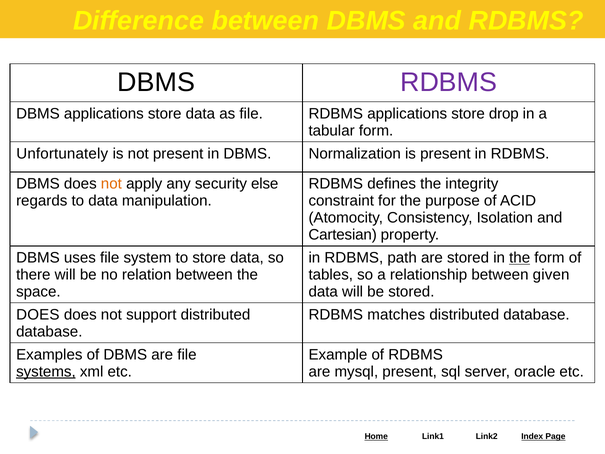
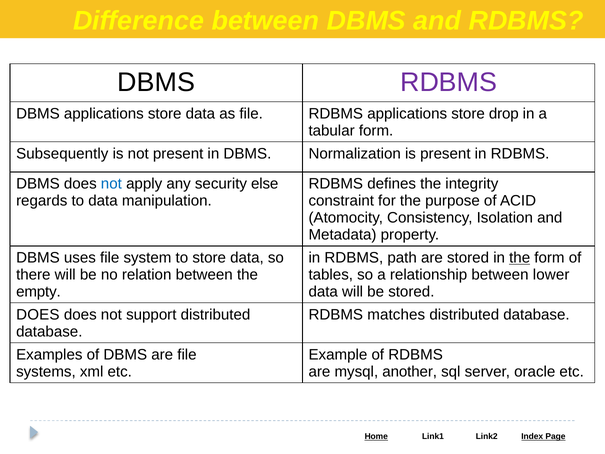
Unfortunately: Unfortunately -> Subsequently (62, 153)
not colour: orange -> blue (111, 184)
Cartesian: Cartesian -> Metadata (343, 235)
given: given -> lower (551, 274)
space: space -> empty (38, 291)
systems underline: present -> none (46, 371)
mysql present: present -> another (410, 371)
